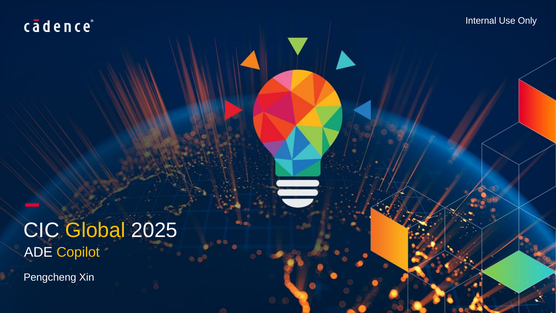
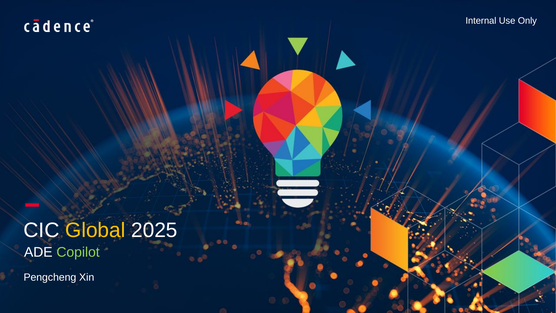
Copilot colour: yellow -> light green (78, 252)
